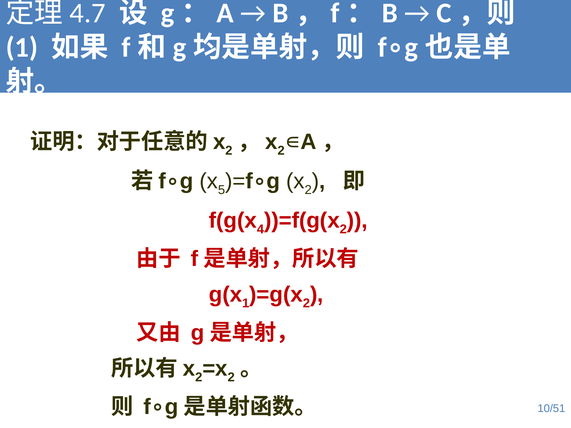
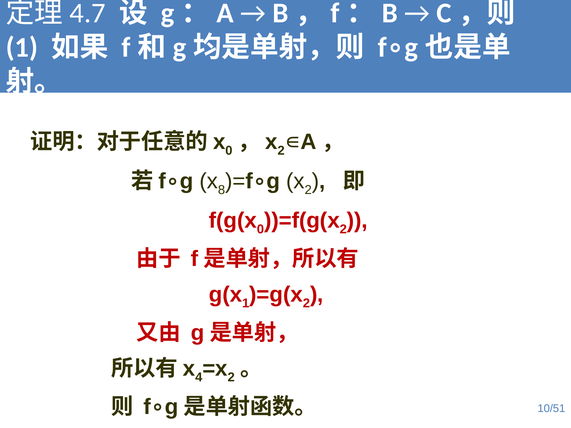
2: 2 -> 0 (229, 151)
5: 5 -> 8 (222, 190)
4: 4 -> 0 (260, 229)
2: 2 -> 4 (199, 378)
